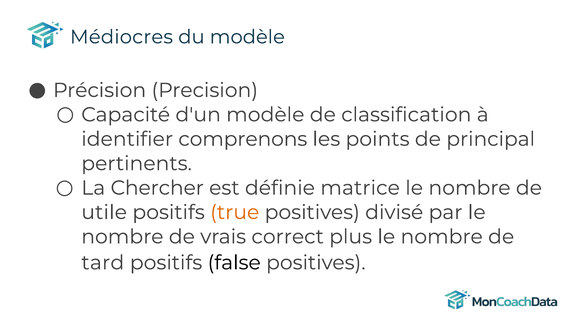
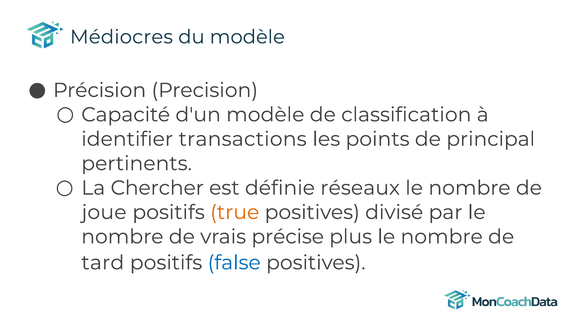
comprenons: comprenons -> transactions (243, 139)
matrice: matrice -> réseaux (360, 188)
utile: utile -> joue (104, 212)
correct: correct -> précise (288, 237)
false colour: black -> blue (234, 263)
